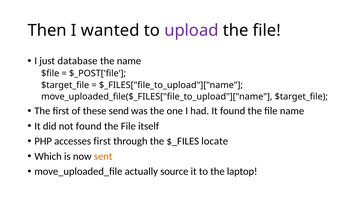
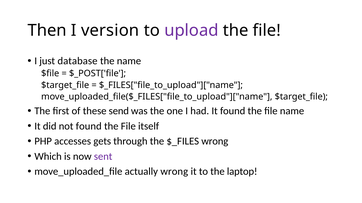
wanted: wanted -> version (110, 30)
accesses first: first -> gets (102, 142)
$_FILES locate: locate -> wrong (215, 142)
sent colour: orange -> purple (103, 157)
actually source: source -> wrong (174, 172)
